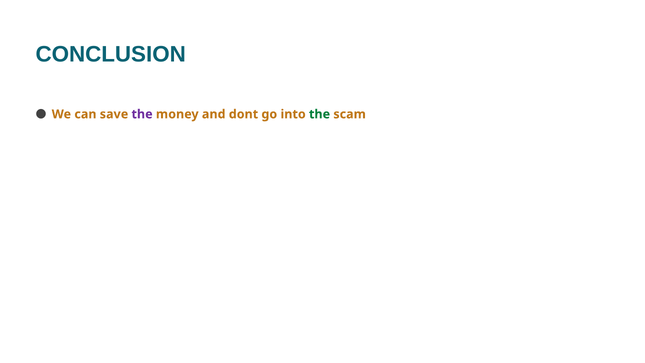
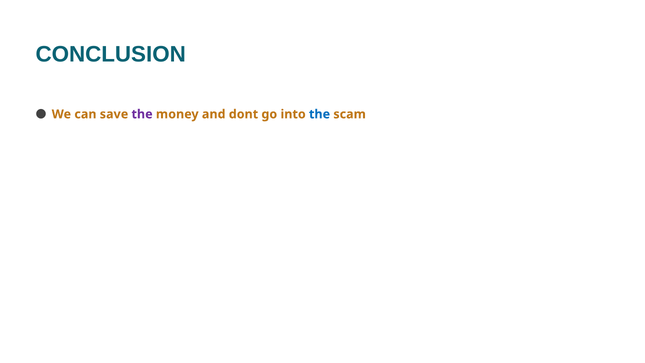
the colour: green -> blue (320, 114)
